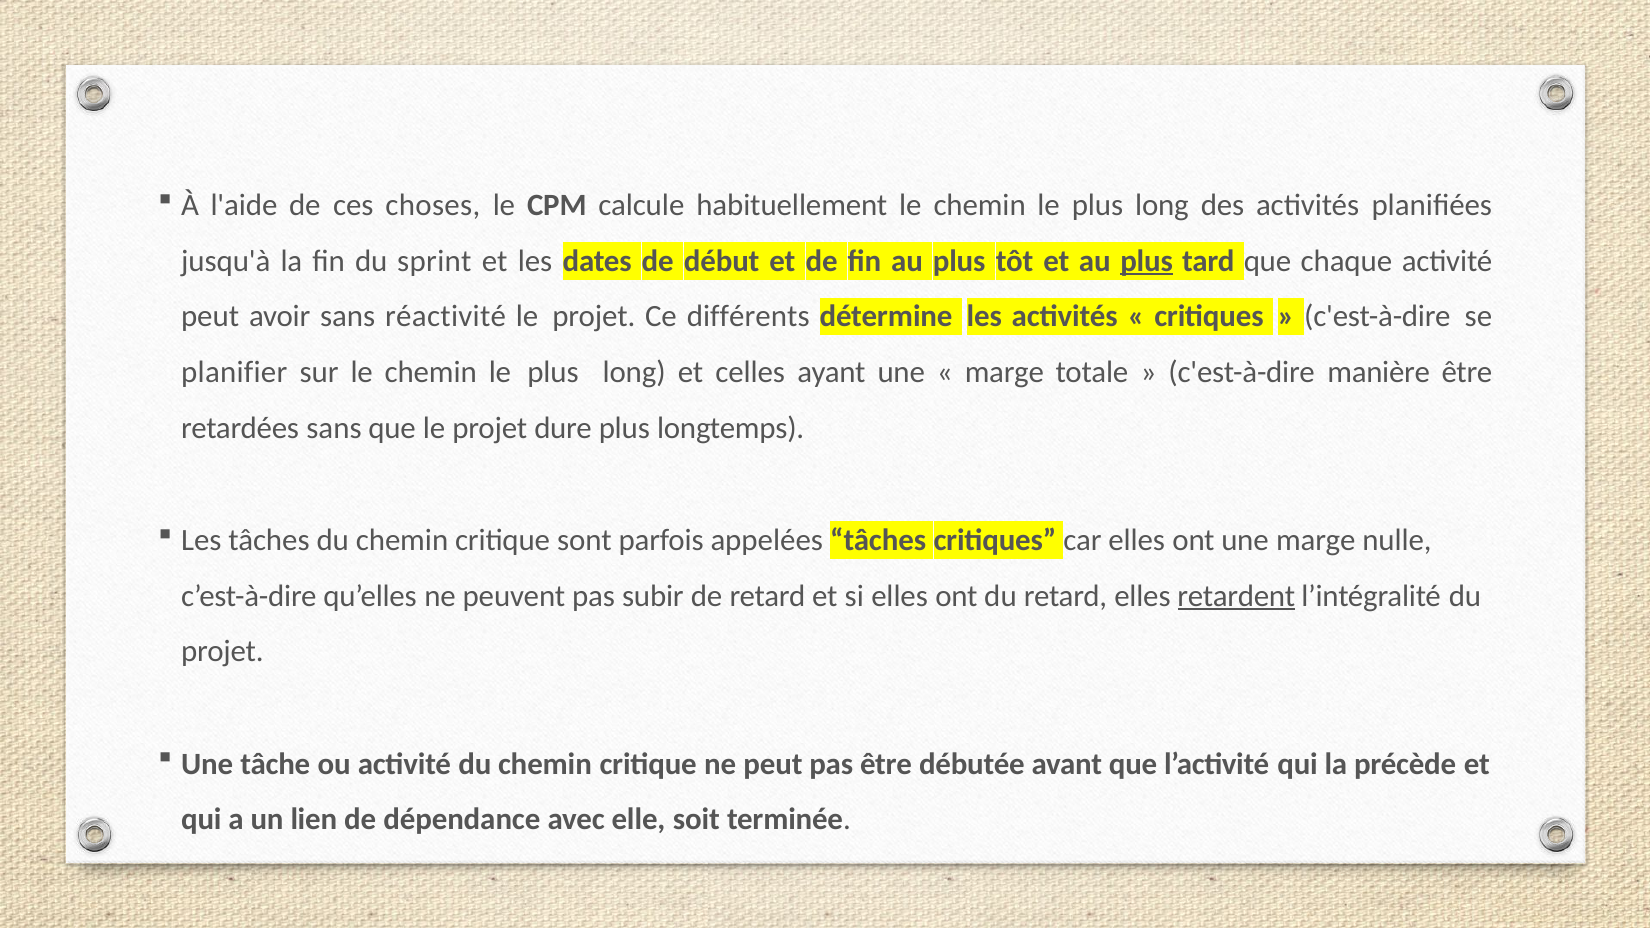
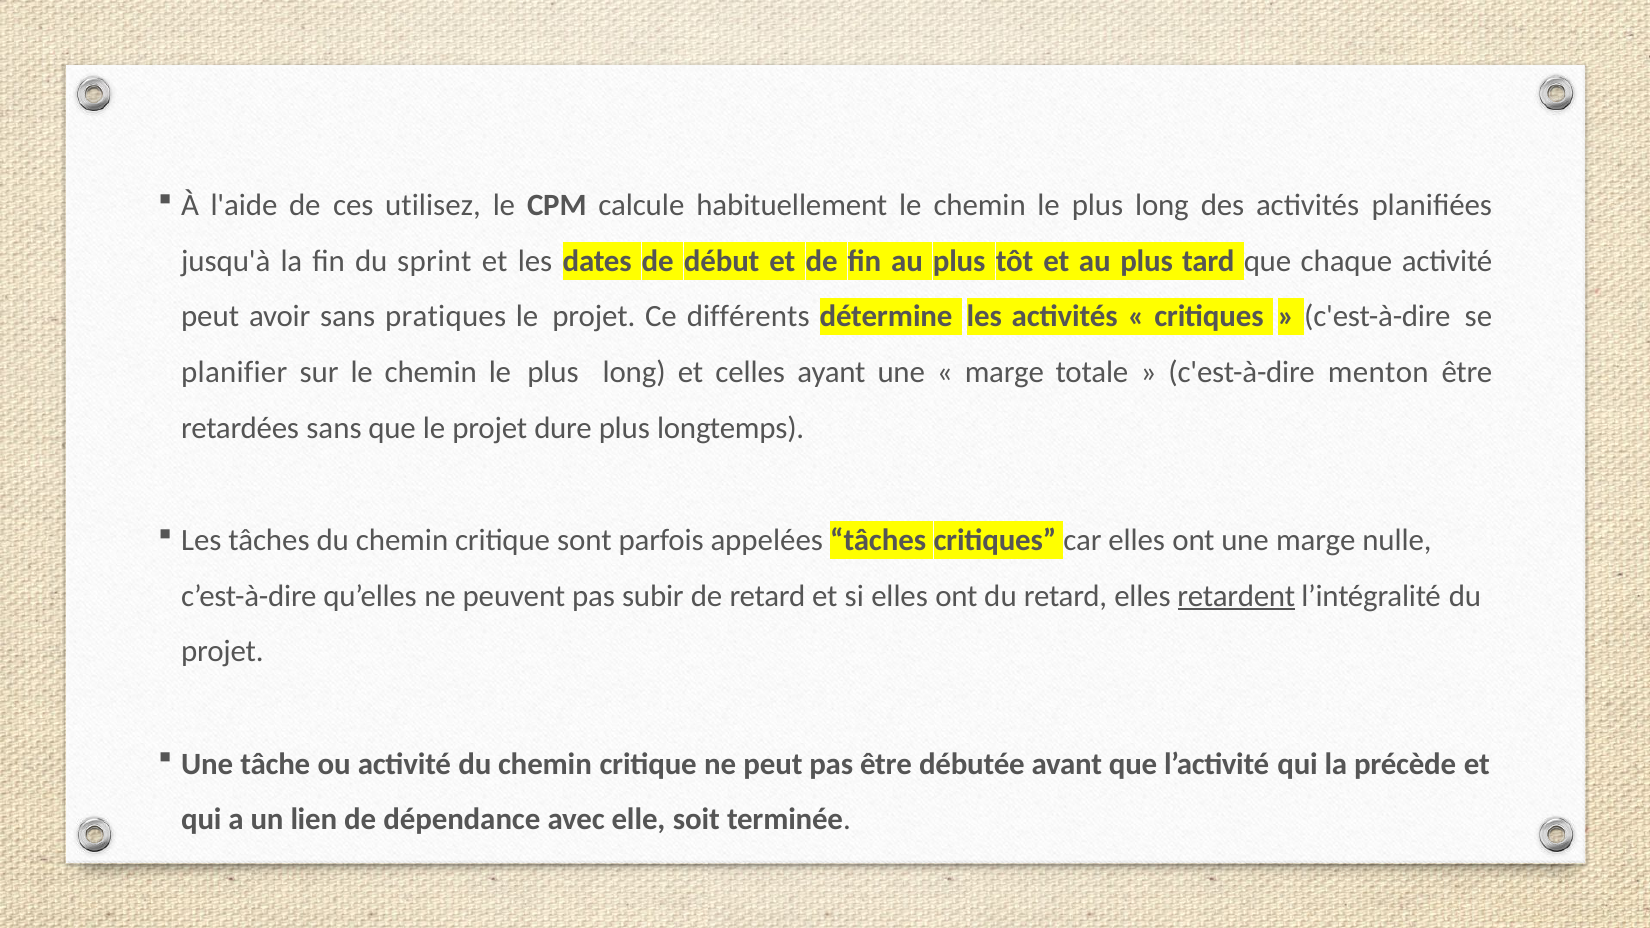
choses: choses -> utilisez (433, 205)
plus underline: present -> none (1147, 261)
réactivité: réactivité -> pratiques (446, 317)
manière: manière -> menton (1378, 372)
